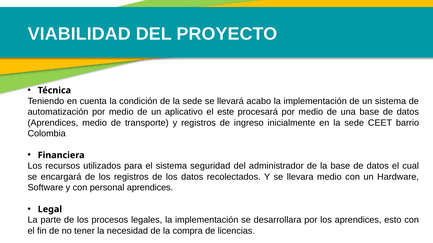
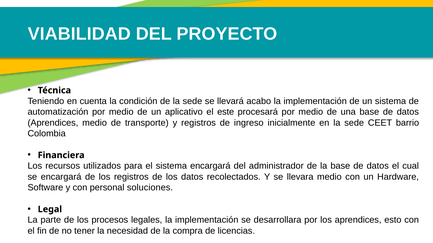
sistema seguridad: seguridad -> encargará (210, 166)
personal aprendices: aprendices -> soluciones (150, 188)
